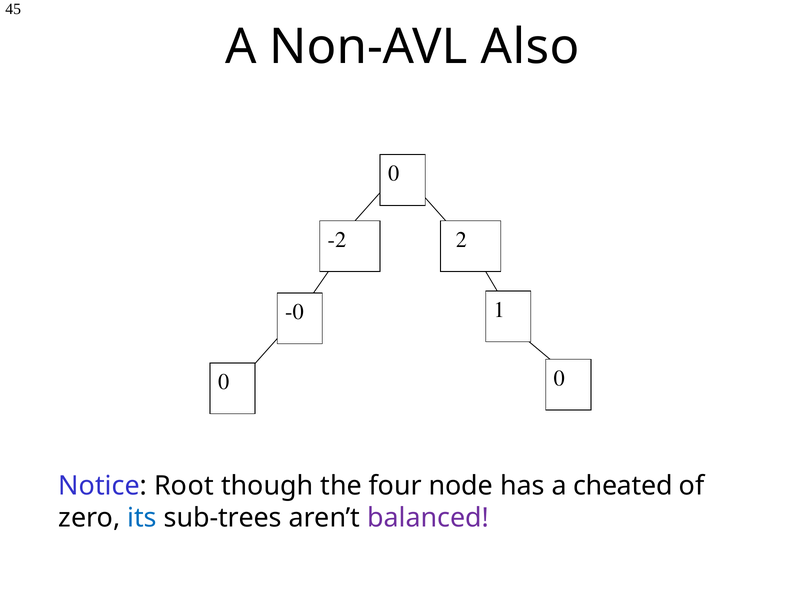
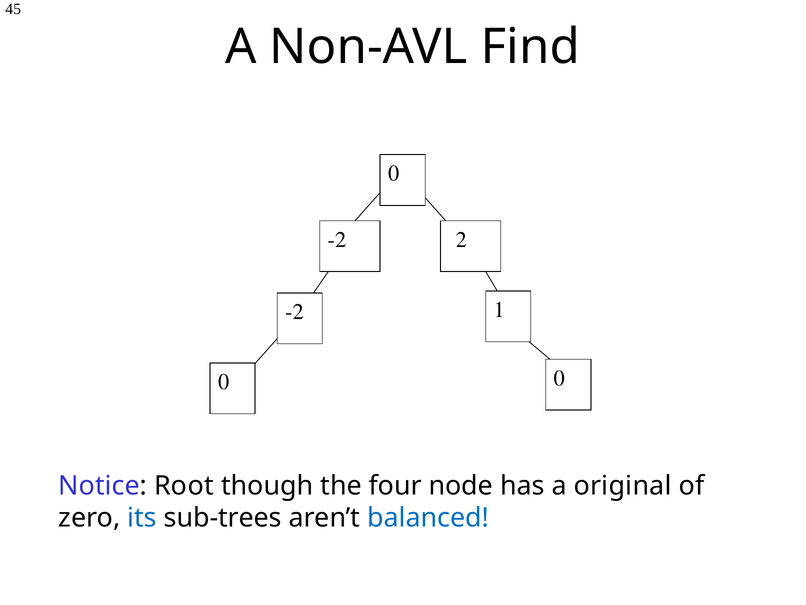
Also: Also -> Find (530, 47)
-0: -0 -> -2 (294, 312)
cheated: cheated -> original (623, 485)
balanced colour: purple -> blue (428, 518)
